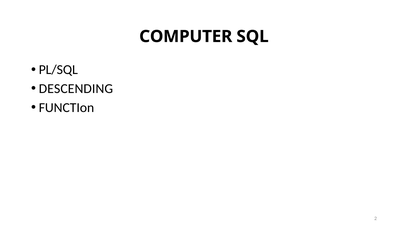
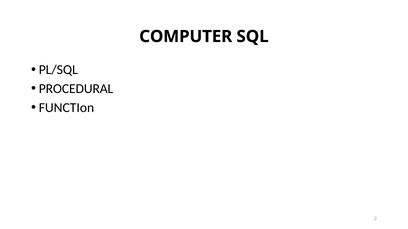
DESCENDING: DESCENDING -> PROCEDURAL (76, 89)
